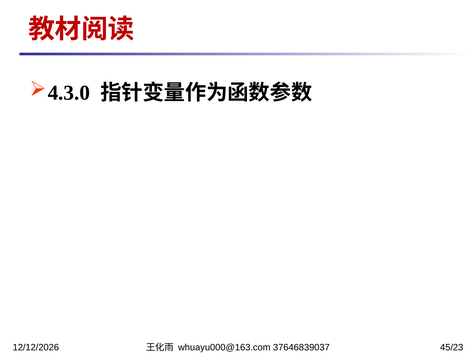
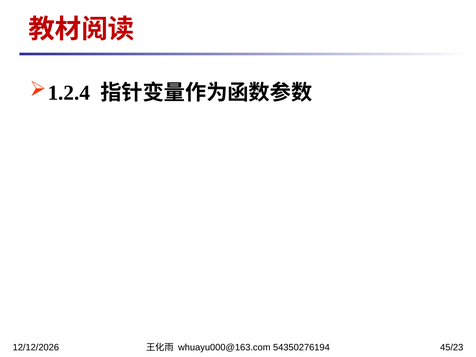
4.3.0: 4.3.0 -> 1.2.4 (69, 93)
37646839037: 37646839037 -> 54350276194 (301, 348)
